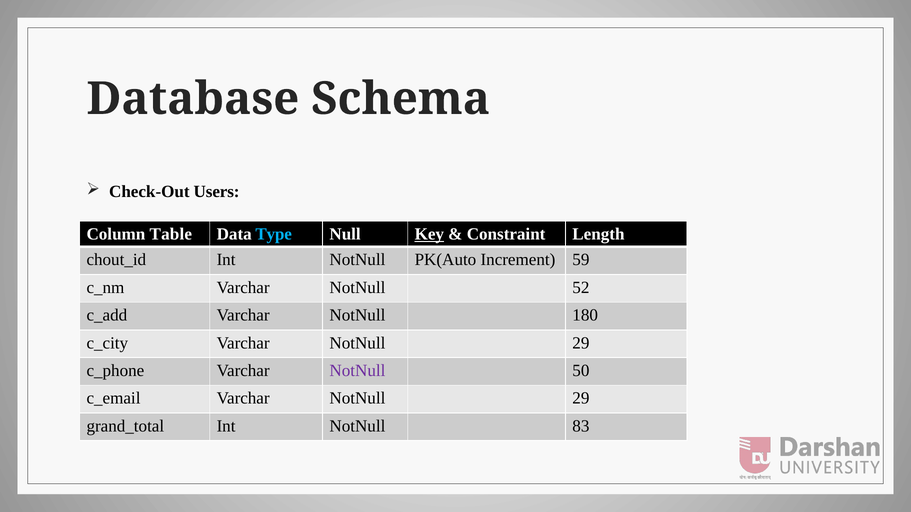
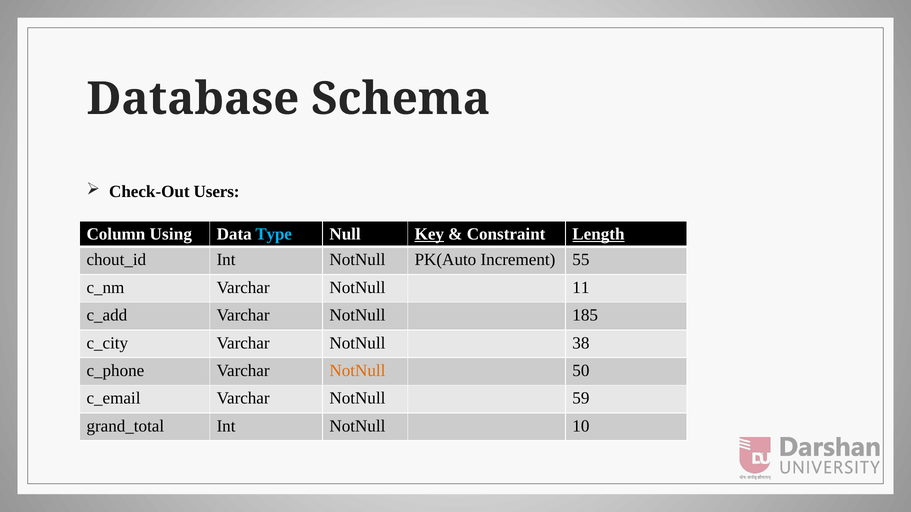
Table: Table -> Using (171, 234)
Length underline: none -> present (598, 234)
59: 59 -> 55 (581, 260)
52: 52 -> 11 (581, 288)
180: 180 -> 185 (585, 315)
29: 29 -> 38 (581, 343)
NotNull colour: purple -> orange (357, 371)
29: 29 -> 59 (581, 399)
83: 83 -> 10 (581, 426)
